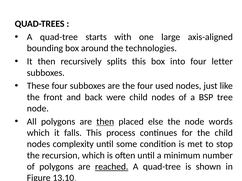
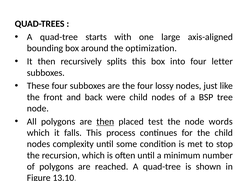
technologies: technologies -> optimization (151, 48)
used: used -> lossy (164, 86)
else: else -> test (156, 122)
reached underline: present -> none (112, 167)
